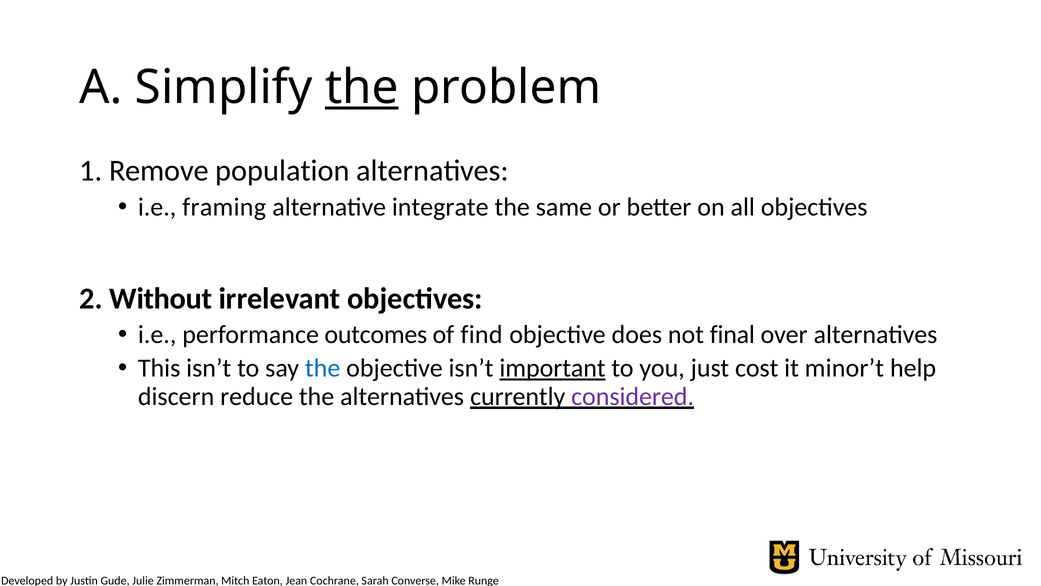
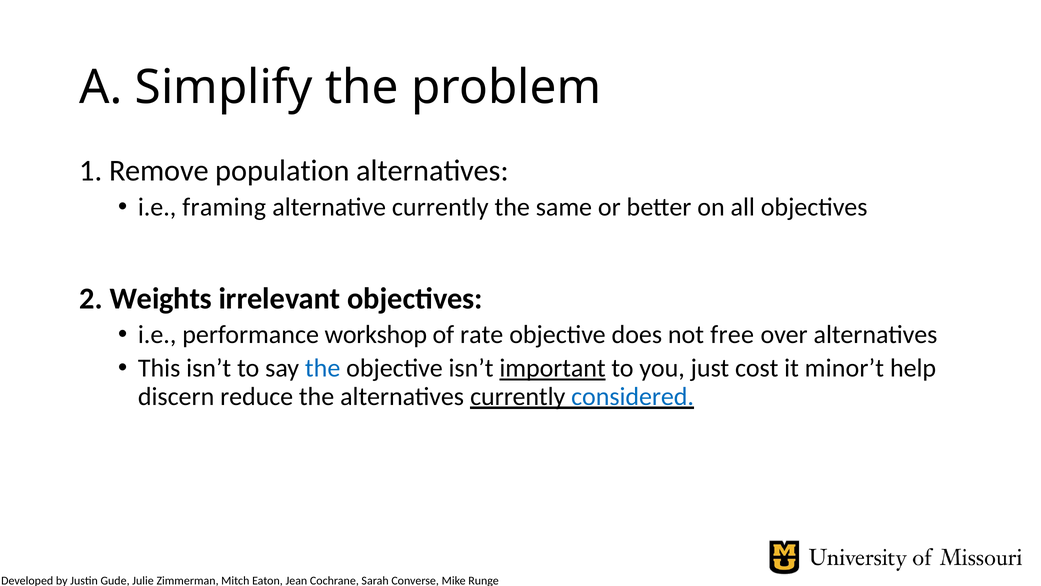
the underline: present -> none (362, 87)
alternative integrate: integrate -> currently (440, 207)
Without: Without -> Weights (161, 299)
outcomes: outcomes -> workshop (376, 335)
find: find -> rate (482, 335)
final: final -> free (732, 335)
considered colour: purple -> blue (633, 396)
